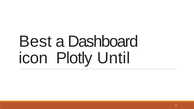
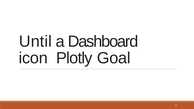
Best: Best -> Until (35, 41)
Until: Until -> Goal (114, 58)
